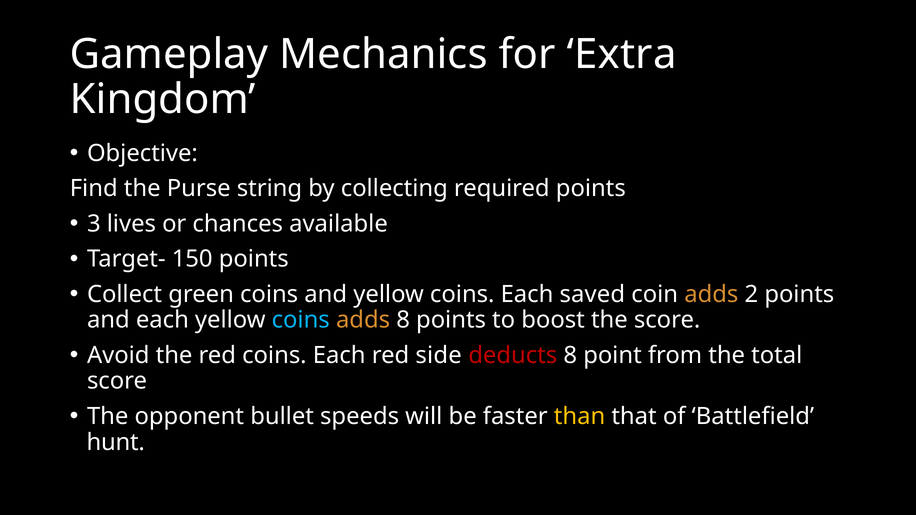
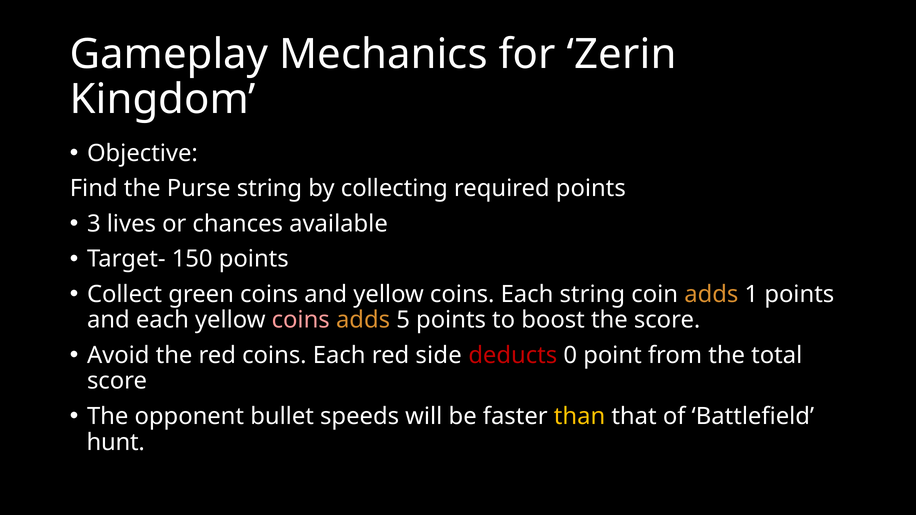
Extra: Extra -> Zerin (622, 54)
Each saved: saved -> string (592, 295)
2: 2 -> 1 (751, 295)
coins colour: light blue -> pink (301, 320)
adds 8: 8 -> 5 (403, 320)
deducts 8: 8 -> 0 (570, 356)
